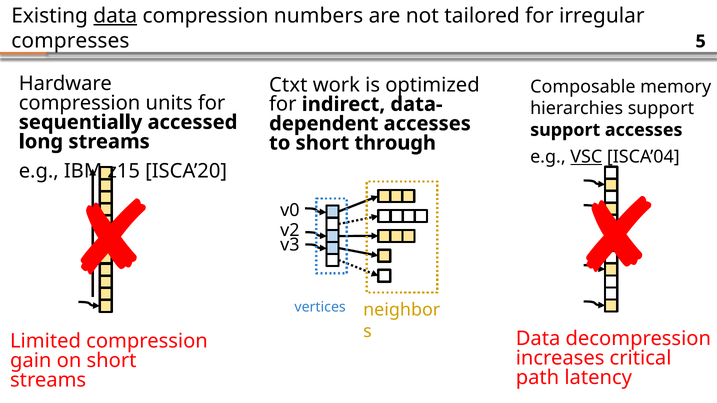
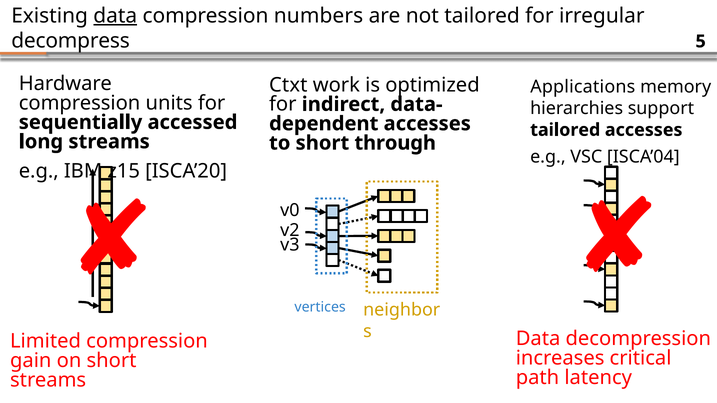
compresses: compresses -> decompress (71, 41)
Composable: Composable -> Applications (583, 87)
support: support -> tailored (565, 130)
VSC underline: present -> none (586, 157)
